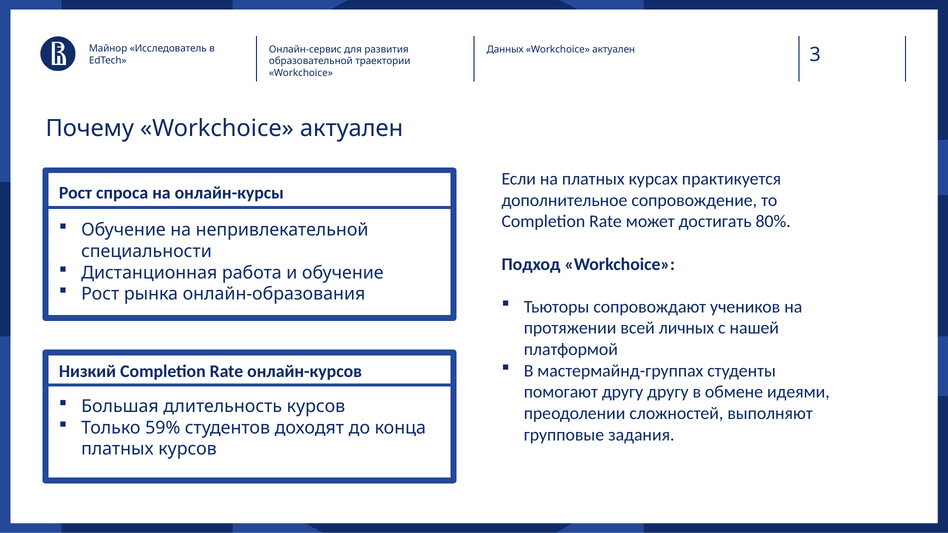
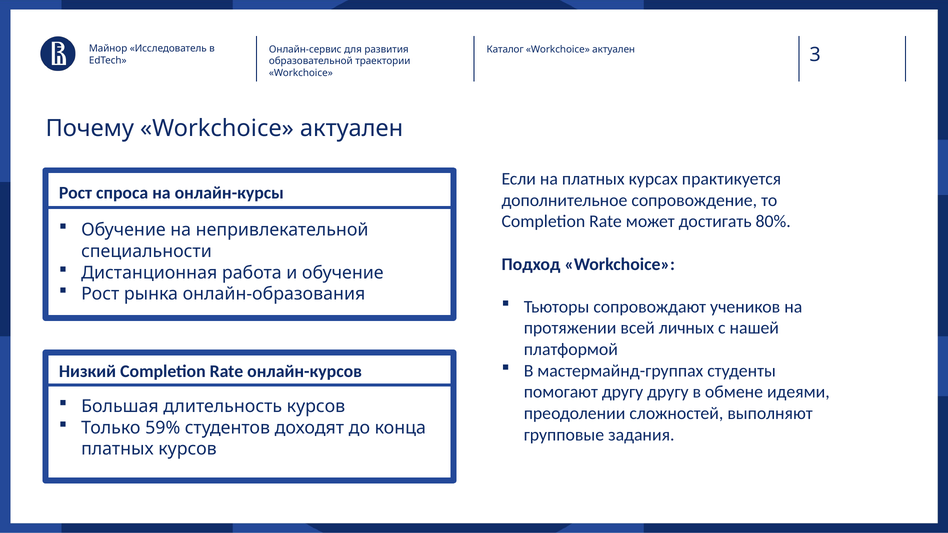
Данных: Данных -> Каталог (505, 49)
